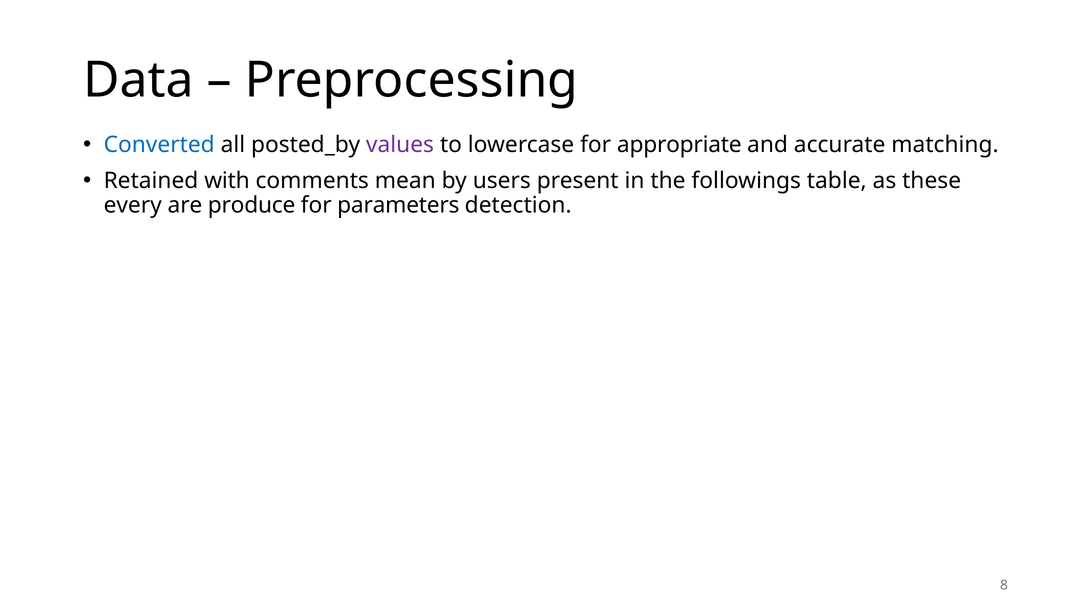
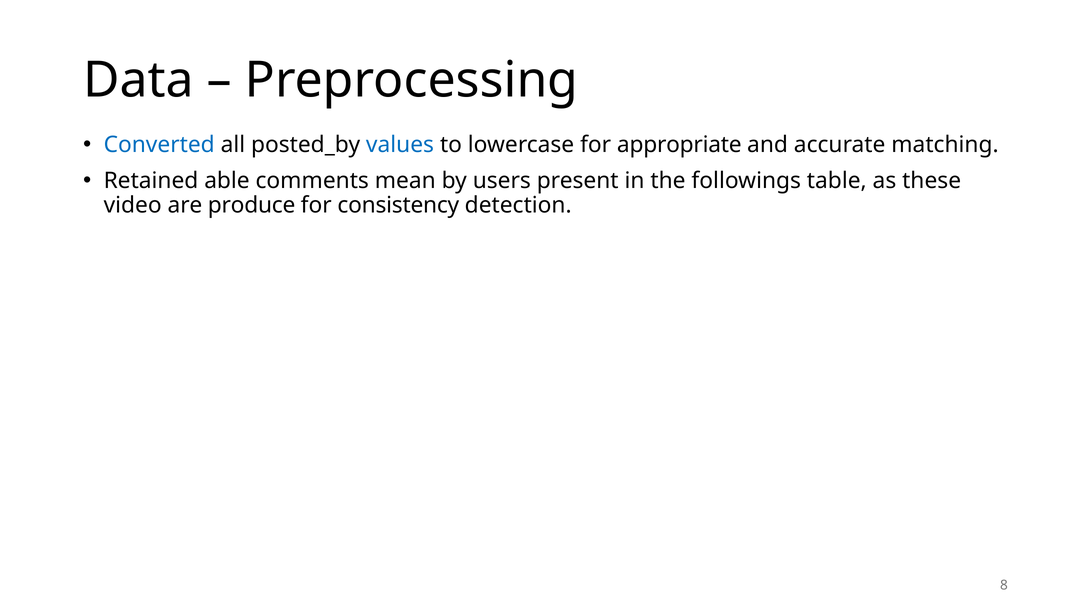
values colour: purple -> blue (400, 145)
with: with -> able (227, 181)
every: every -> video (133, 205)
parameters: parameters -> consistency (398, 205)
